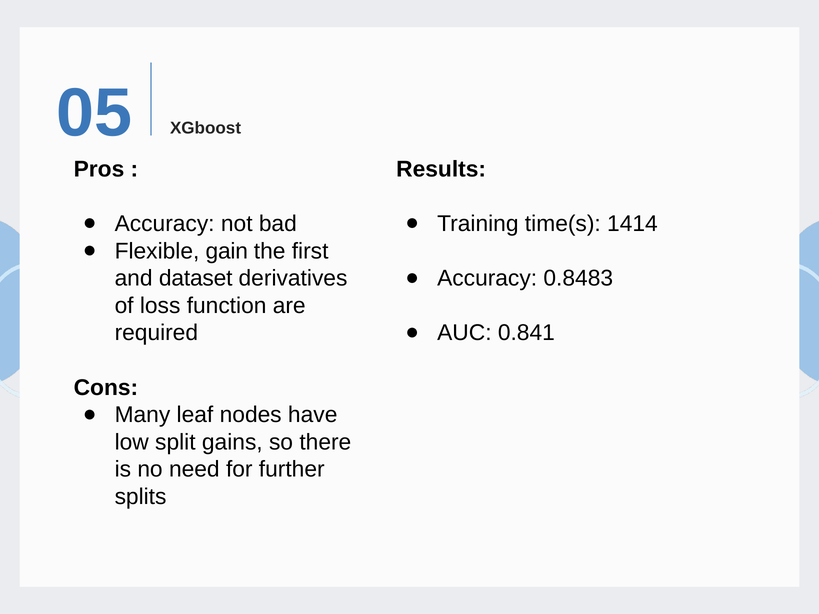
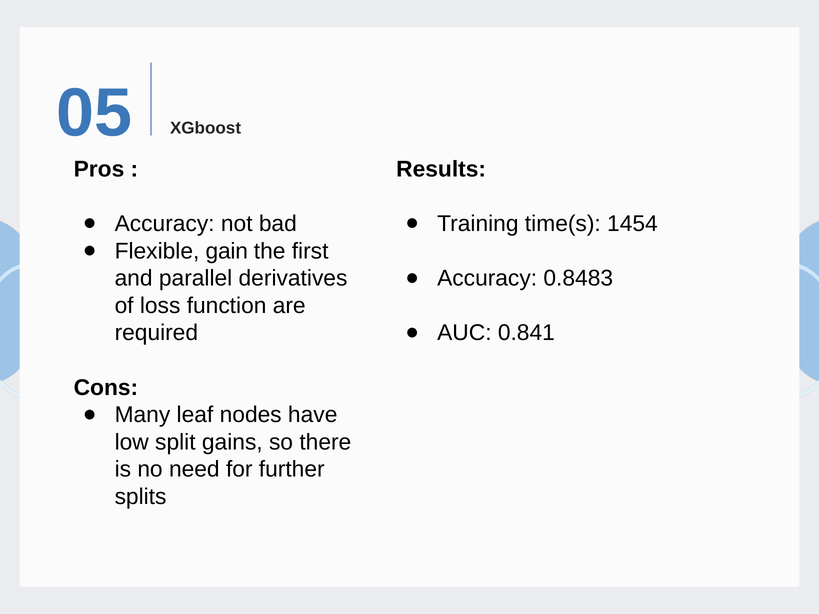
1414: 1414 -> 1454 (632, 224)
dataset: dataset -> parallel (196, 278)
